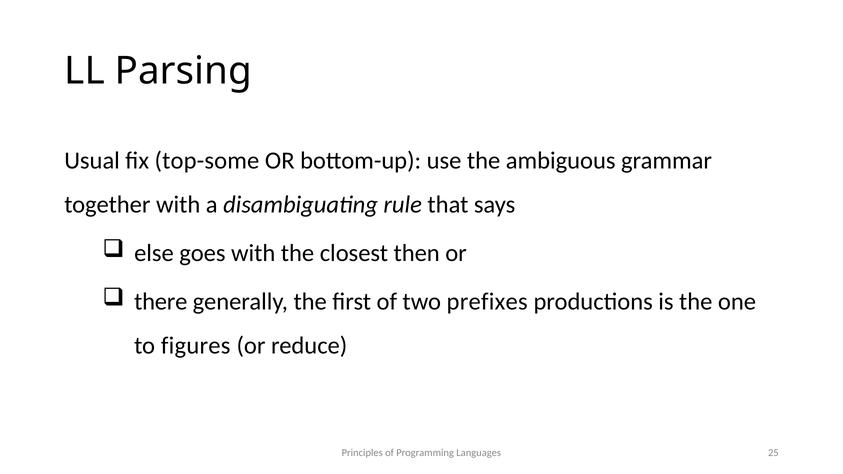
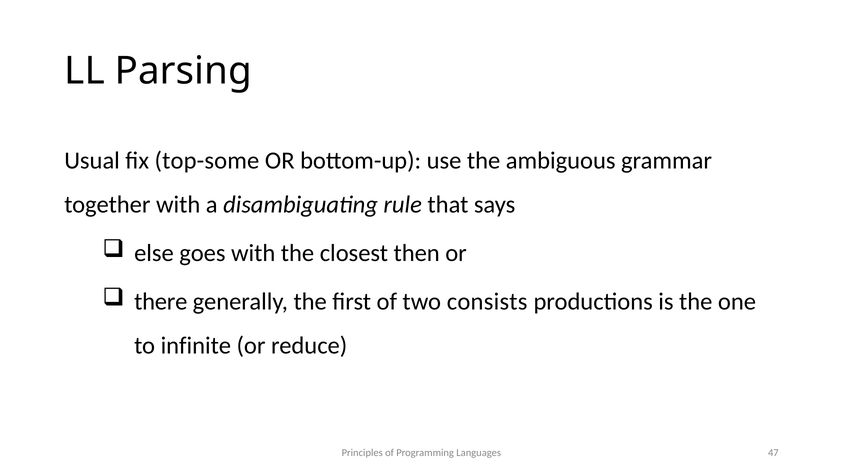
prefixes: prefixes -> consists (487, 302)
figures: figures -> infinite (196, 346)
25: 25 -> 47 (773, 453)
